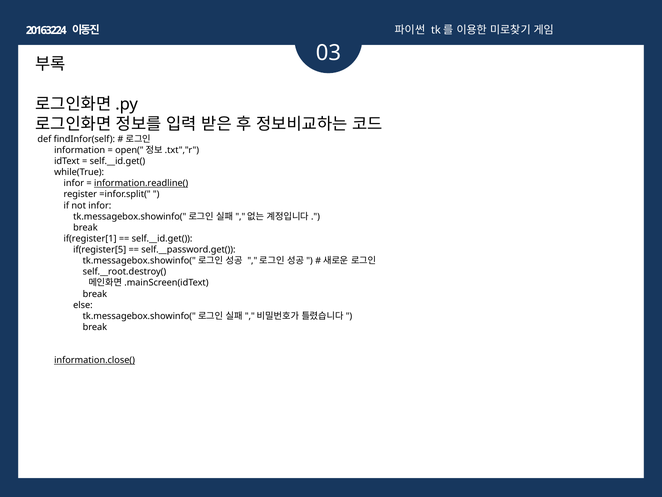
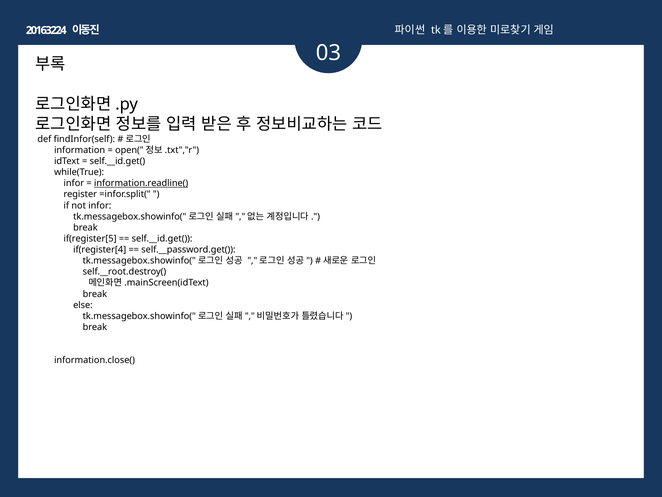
if(register[1: if(register[1 -> if(register[5 (90, 238)
if(register[5: if(register[5 -> if(register[4 (100, 249)
information.close( underline: present -> none (95, 360)
